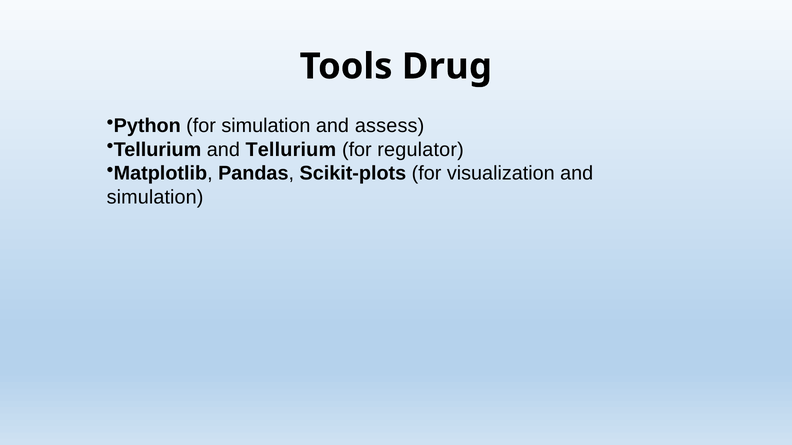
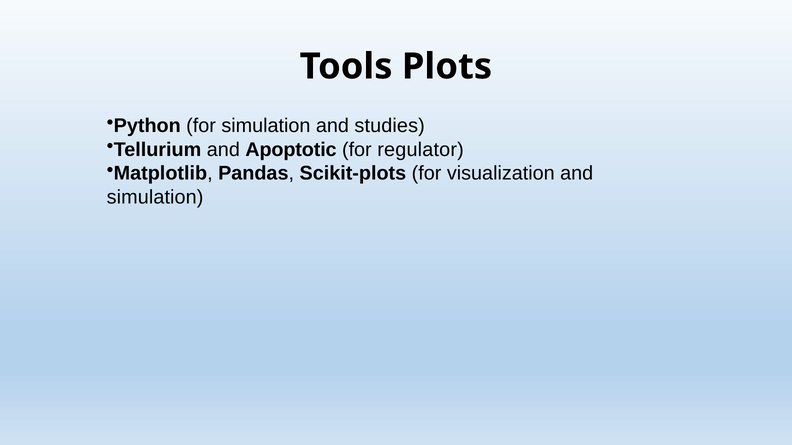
Drug: Drug -> Plots (447, 67)
assess: assess -> studies (390, 126)
and Tellurium: Tellurium -> Apoptotic (291, 150)
